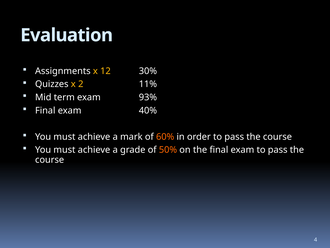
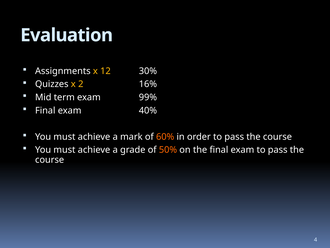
11%: 11% -> 16% (148, 84)
93%: 93% -> 99% (148, 97)
